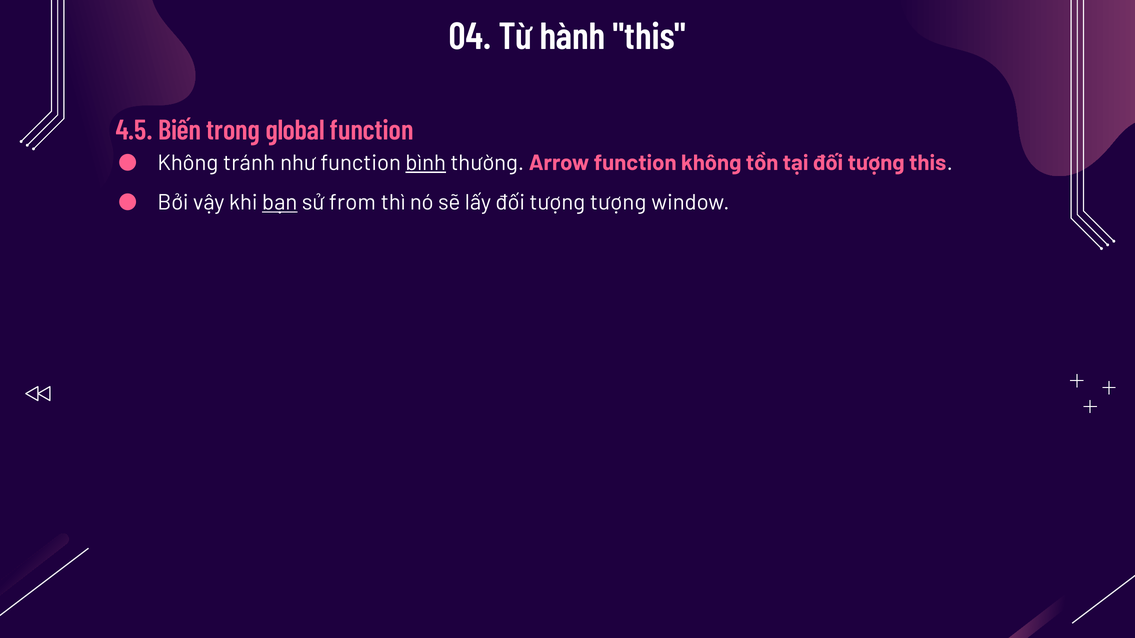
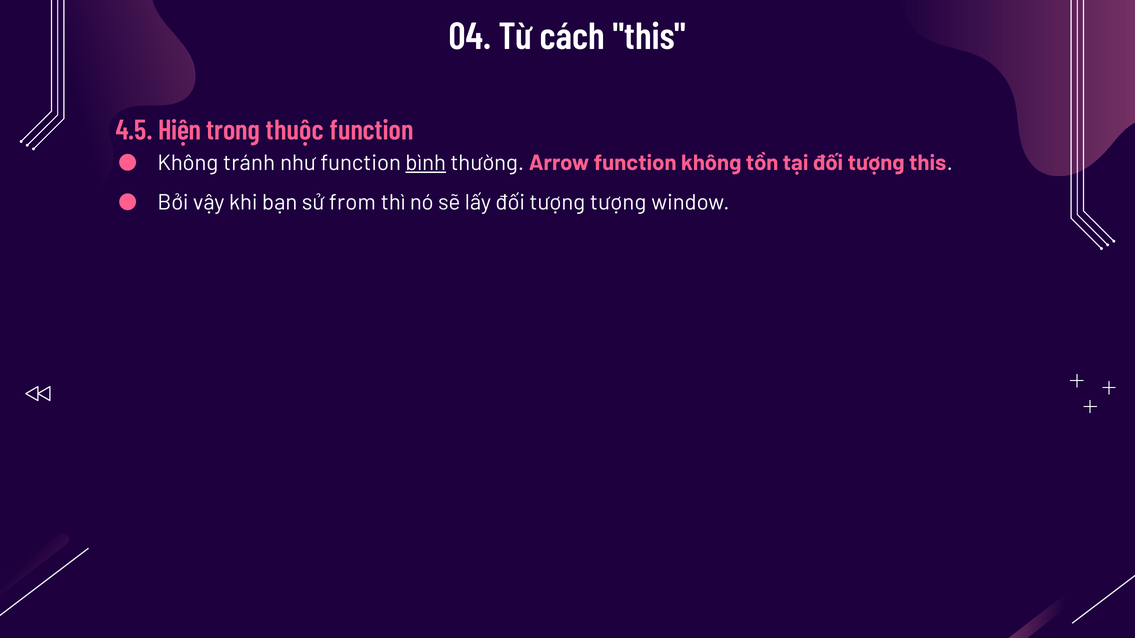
hành: hành -> cách (572, 37)
Biến: Biến -> Hiện (180, 131)
global: global -> thuộc (295, 131)
bạn underline: present -> none (280, 203)
